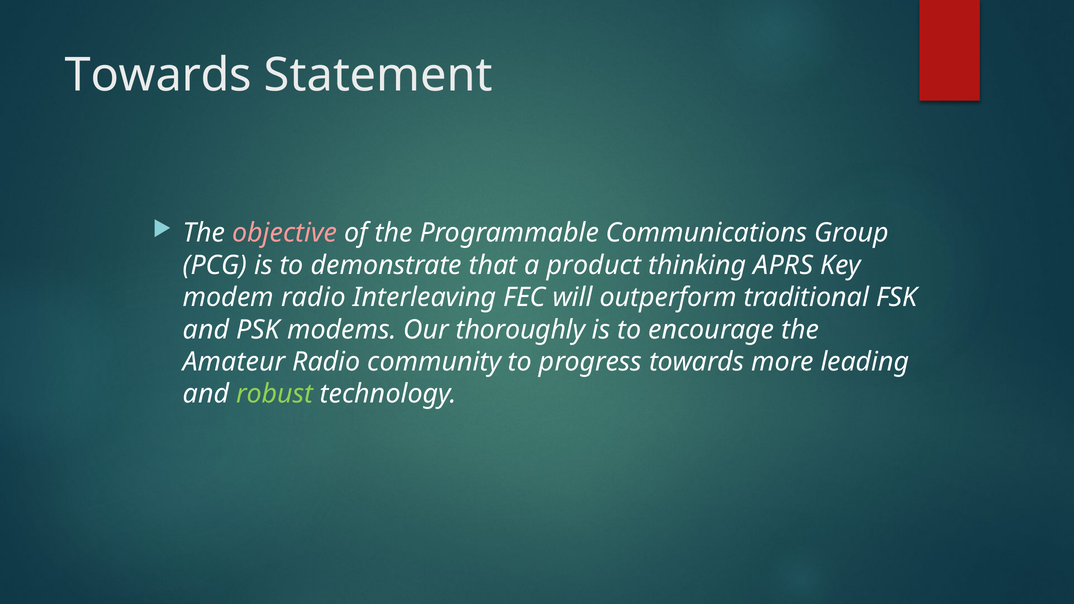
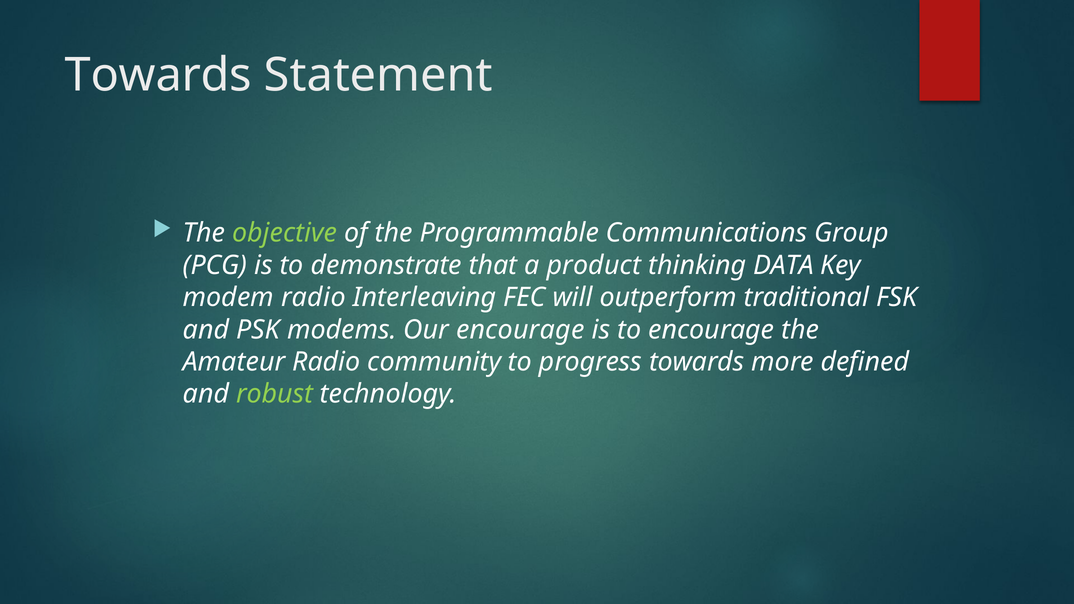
objective colour: pink -> light green (285, 233)
APRS: APRS -> DATA (783, 265)
Our thoroughly: thoroughly -> encourage (520, 330)
leading: leading -> defined (865, 362)
